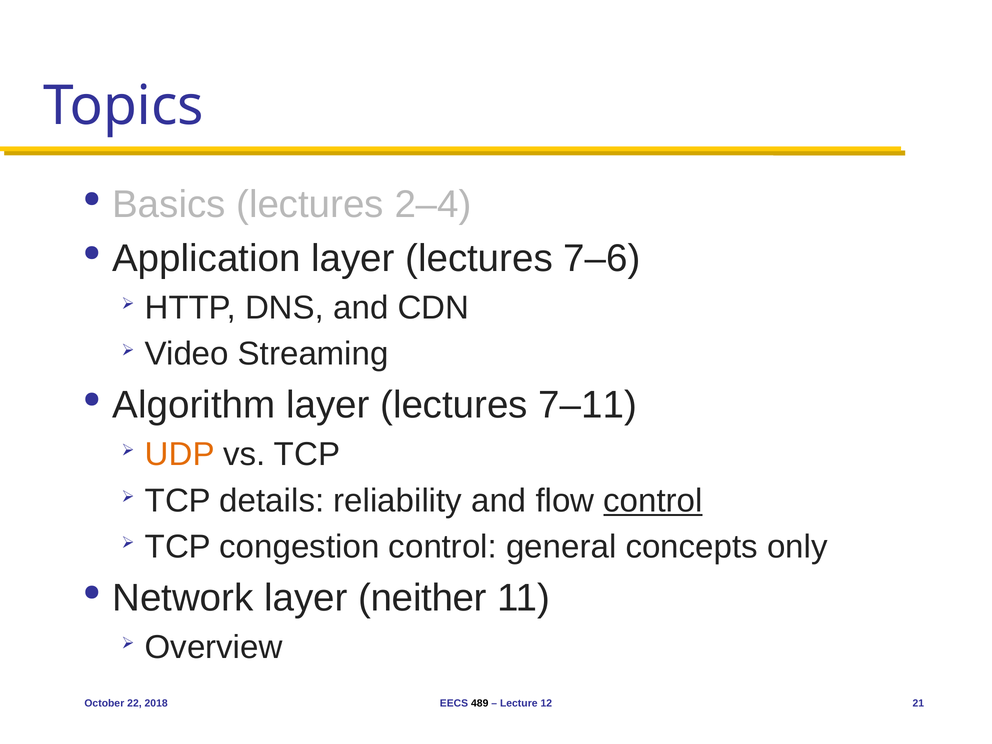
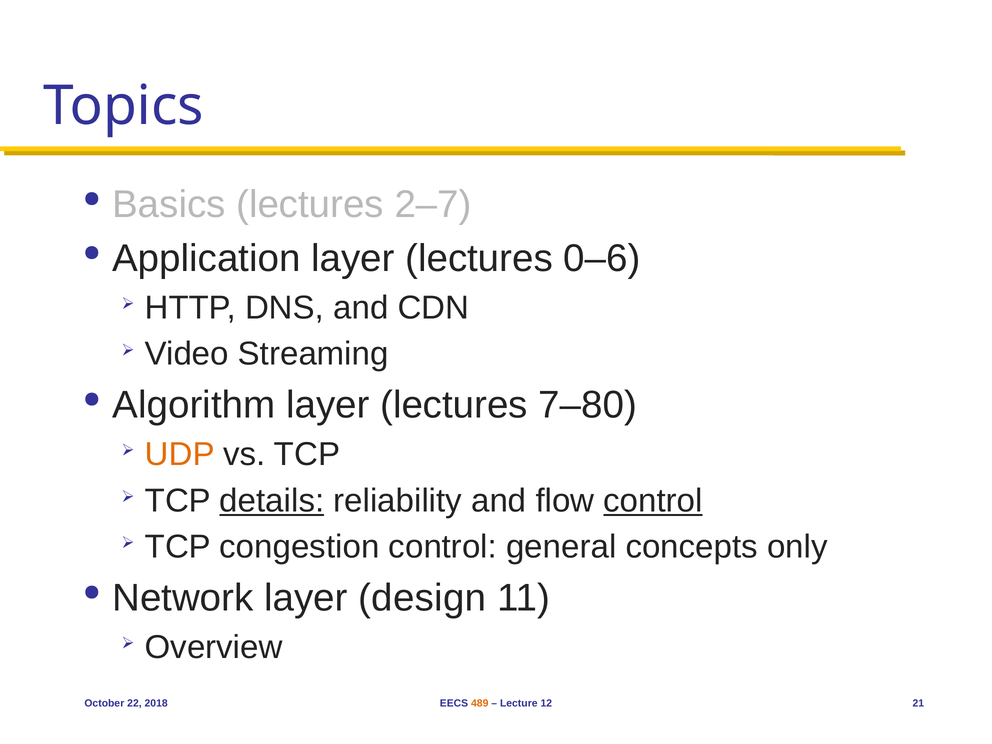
2–4: 2–4 -> 2–7 (433, 204)
7–6: 7–6 -> 0–6 (602, 259)
7–11: 7–11 -> 7–80 (588, 405)
details underline: none -> present (272, 501)
neither: neither -> design (422, 598)
489 colour: black -> orange (480, 703)
